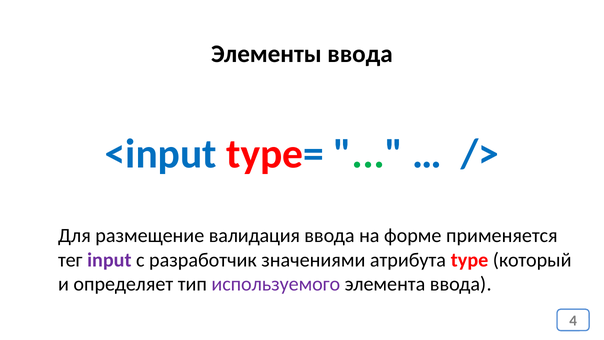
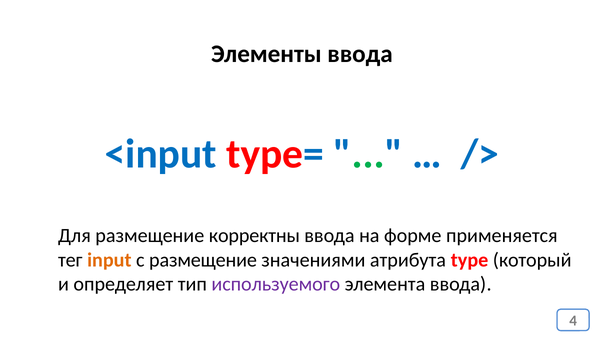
валидация: валидация -> корректны (254, 236)
input colour: purple -> orange (109, 260)
с разработчик: разработчик -> размещение (203, 260)
